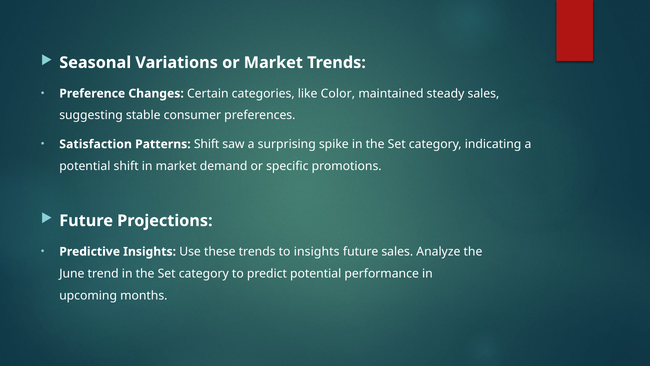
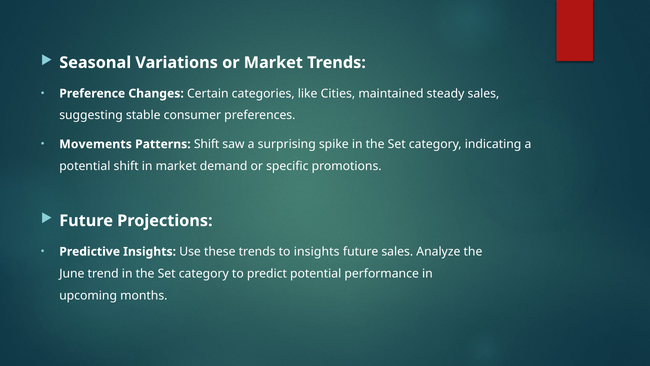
Color: Color -> Cities (338, 93)
Satisfaction: Satisfaction -> Movements (96, 144)
